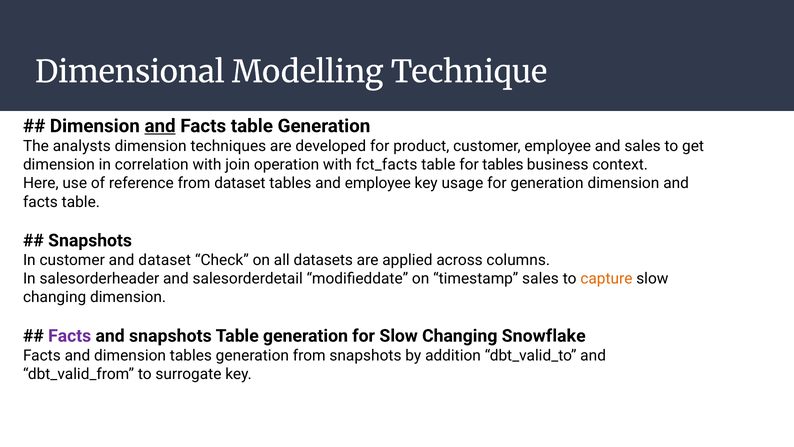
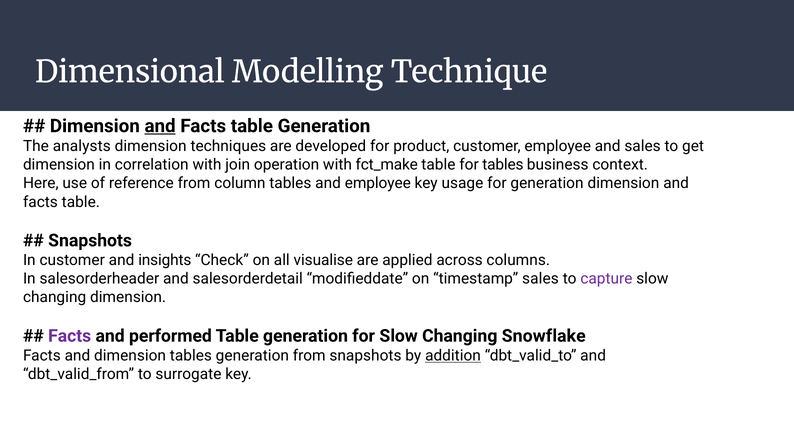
fct_facts: fct_facts -> fct_make (387, 165)
from dataset: dataset -> column (240, 183)
and dataset: dataset -> insights (165, 260)
datasets: datasets -> visualise (323, 260)
capture colour: orange -> purple (606, 279)
and snapshots: snapshots -> performed (170, 336)
addition underline: none -> present (453, 355)
